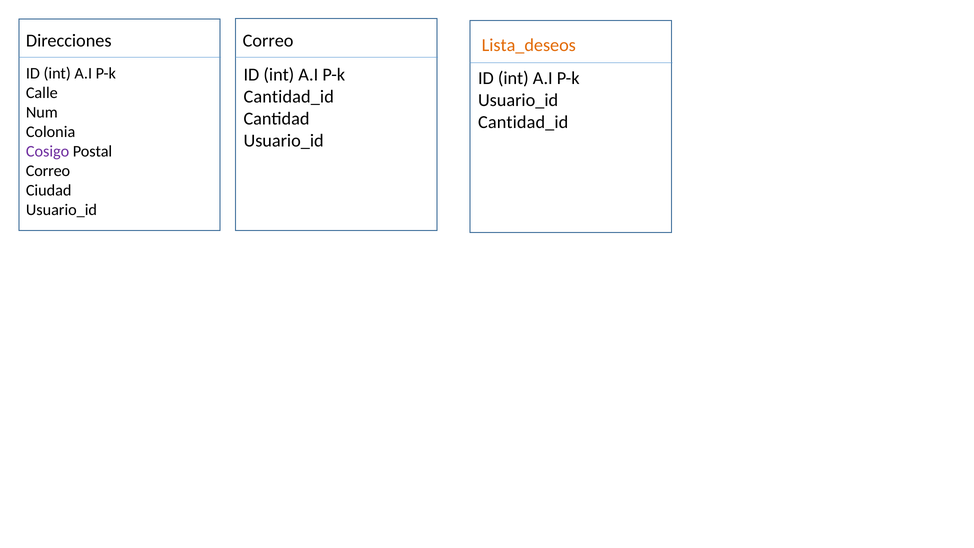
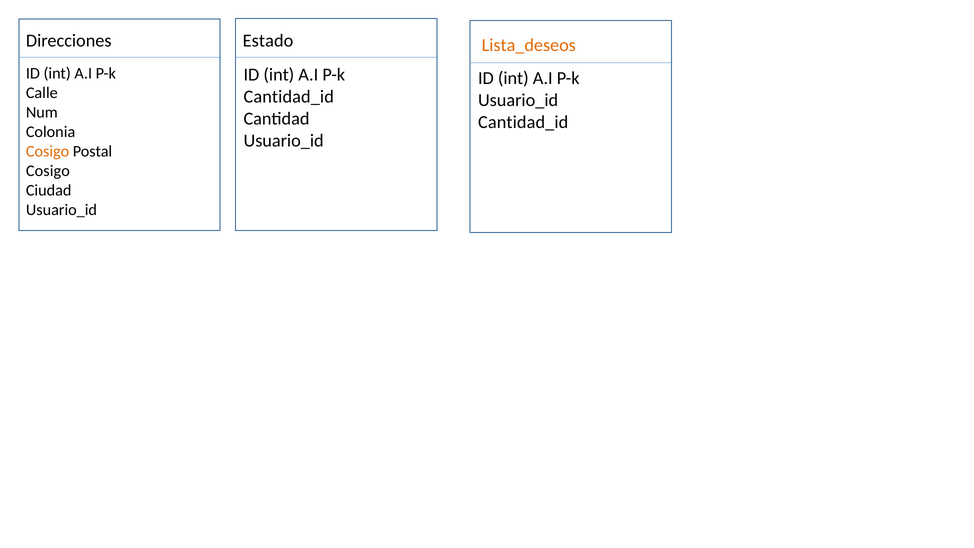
Correo: Correo -> Estado (268, 40)
Cosigo colour: purple -> orange (48, 151)
Correo: Correo -> Cosigo (48, 171)
